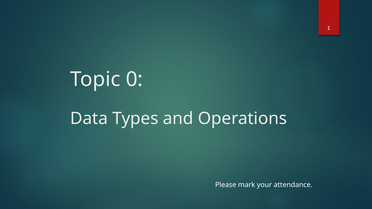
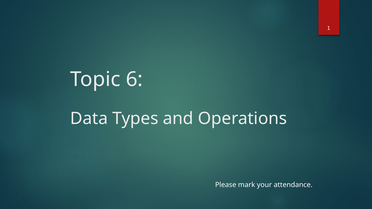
0: 0 -> 6 (134, 80)
